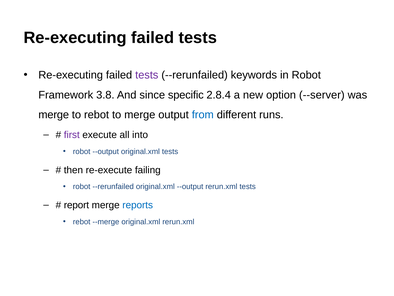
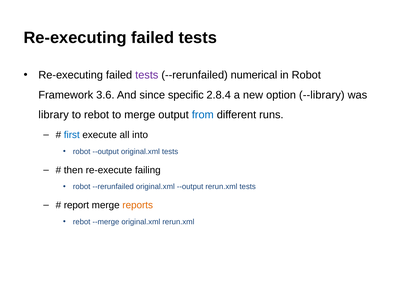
keywords: keywords -> numerical (254, 75)
3.8: 3.8 -> 3.6 (105, 95)
--server: --server -> --library (322, 95)
merge: merge -> library (54, 114)
first colour: purple -> blue (72, 135)
reports colour: blue -> orange (138, 205)
